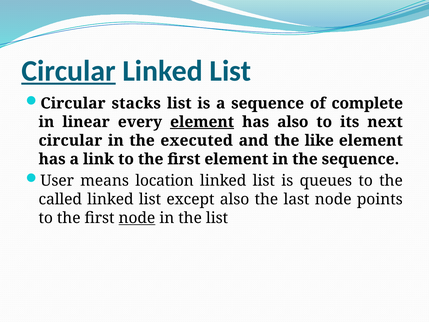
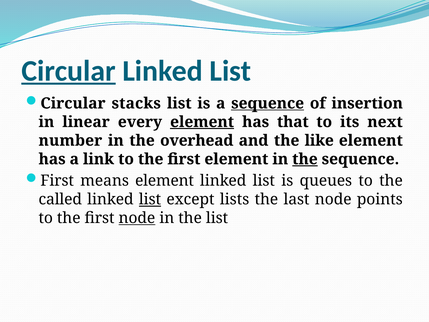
sequence underline: none -> present (268, 103)
complete: complete -> insertion (367, 103)
has also: also -> that (293, 122)
circular: circular -> number (70, 140)
executed: executed -> overhead (197, 140)
the underline: none -> present (305, 159)
User: User -> First (57, 181)
means location: location -> element (165, 181)
list underline: none -> present (150, 199)
except also: also -> lists (235, 199)
